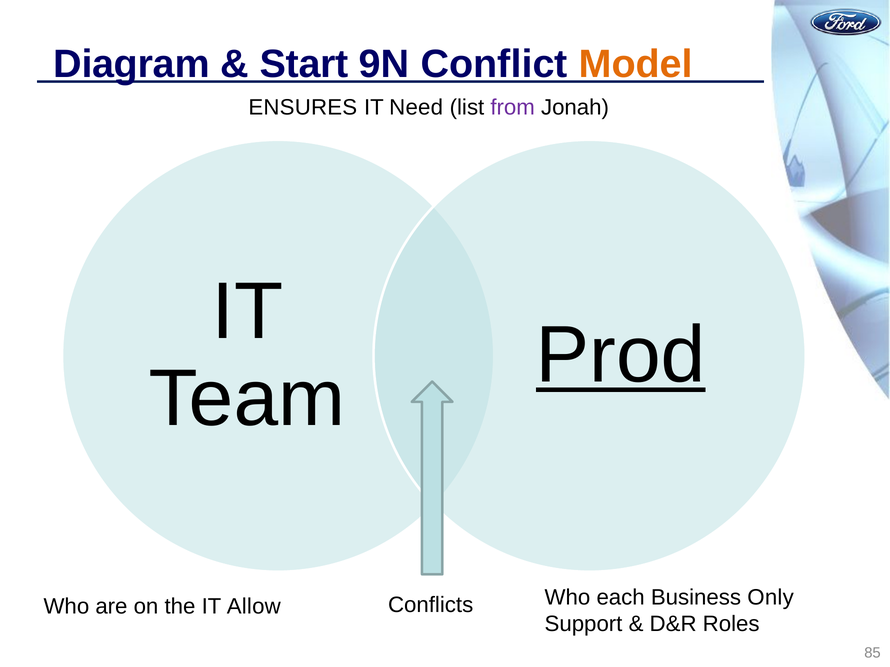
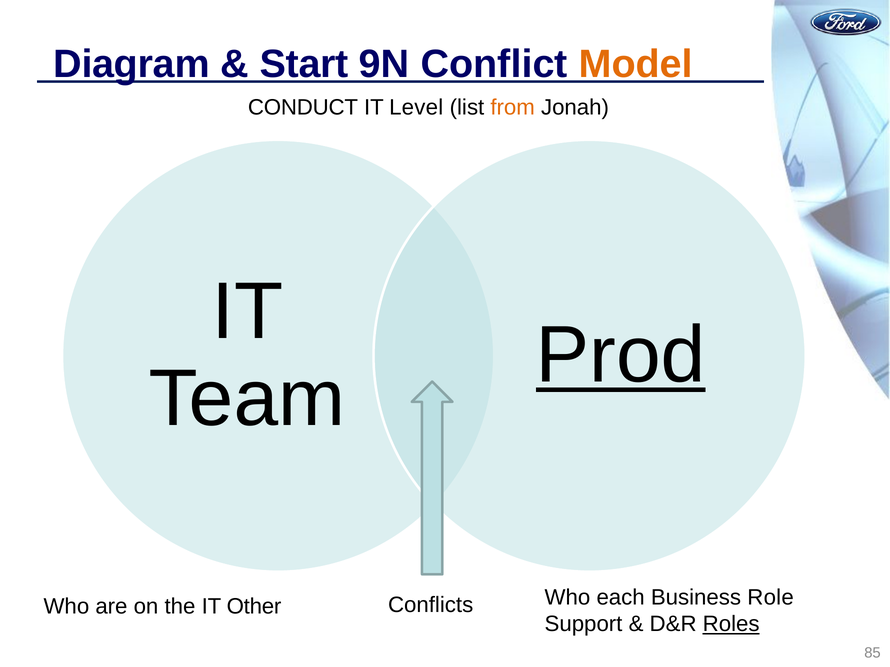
ENSURES: ENSURES -> CONDUCT (303, 108)
Need: Need -> Level (416, 108)
from colour: purple -> orange (513, 108)
Only: Only -> Role (771, 598)
Allow: Allow -> Other (254, 607)
Roles underline: none -> present (731, 625)
